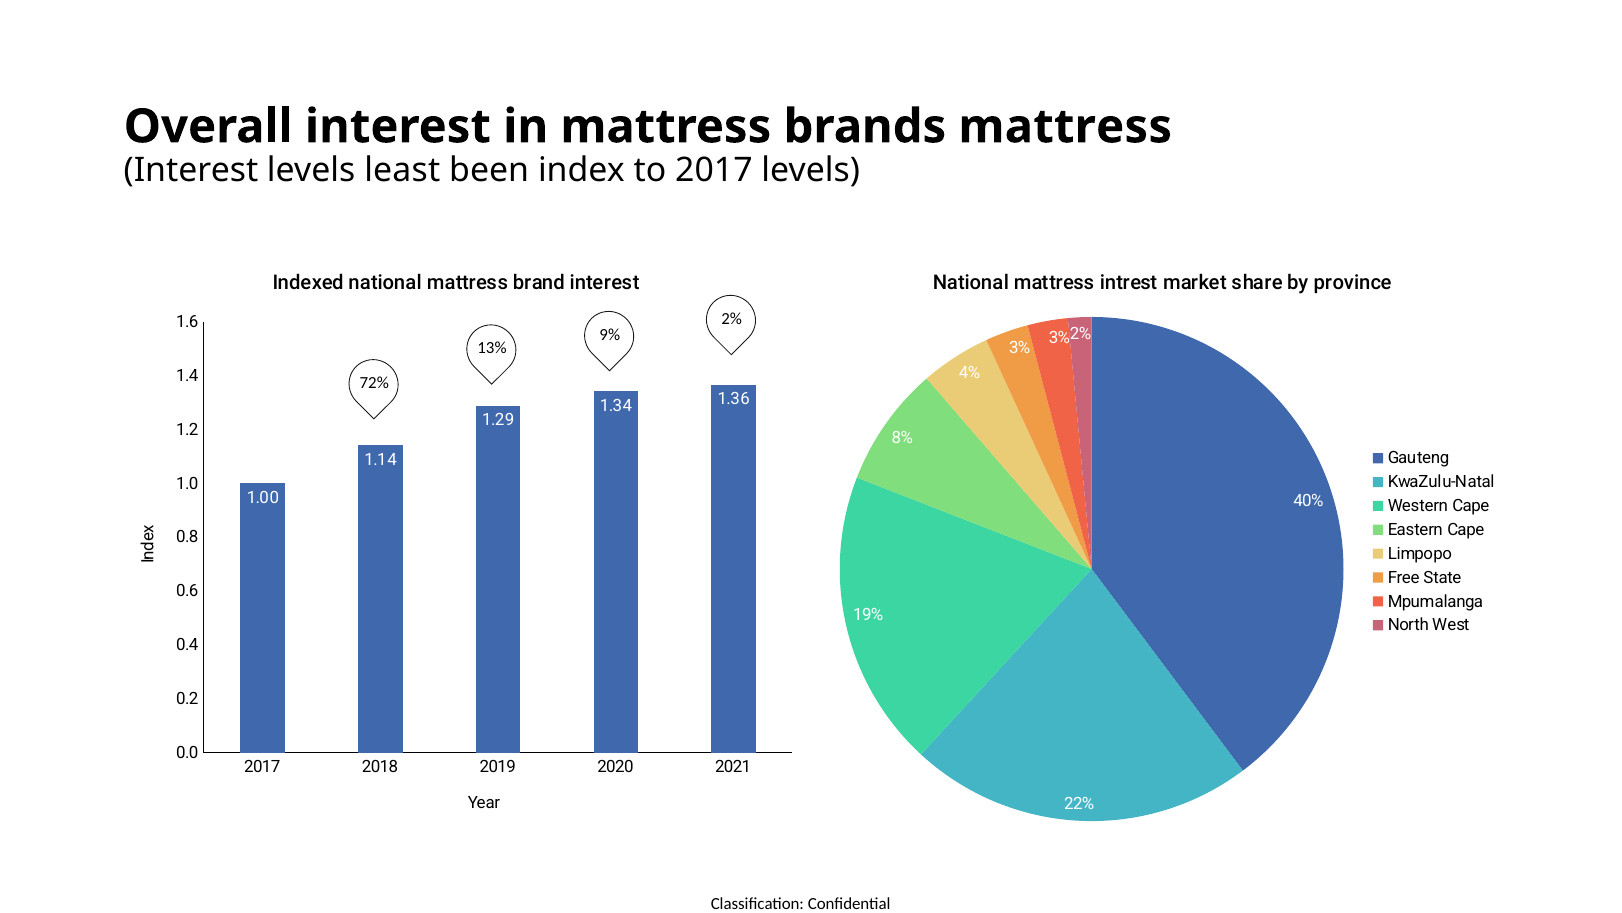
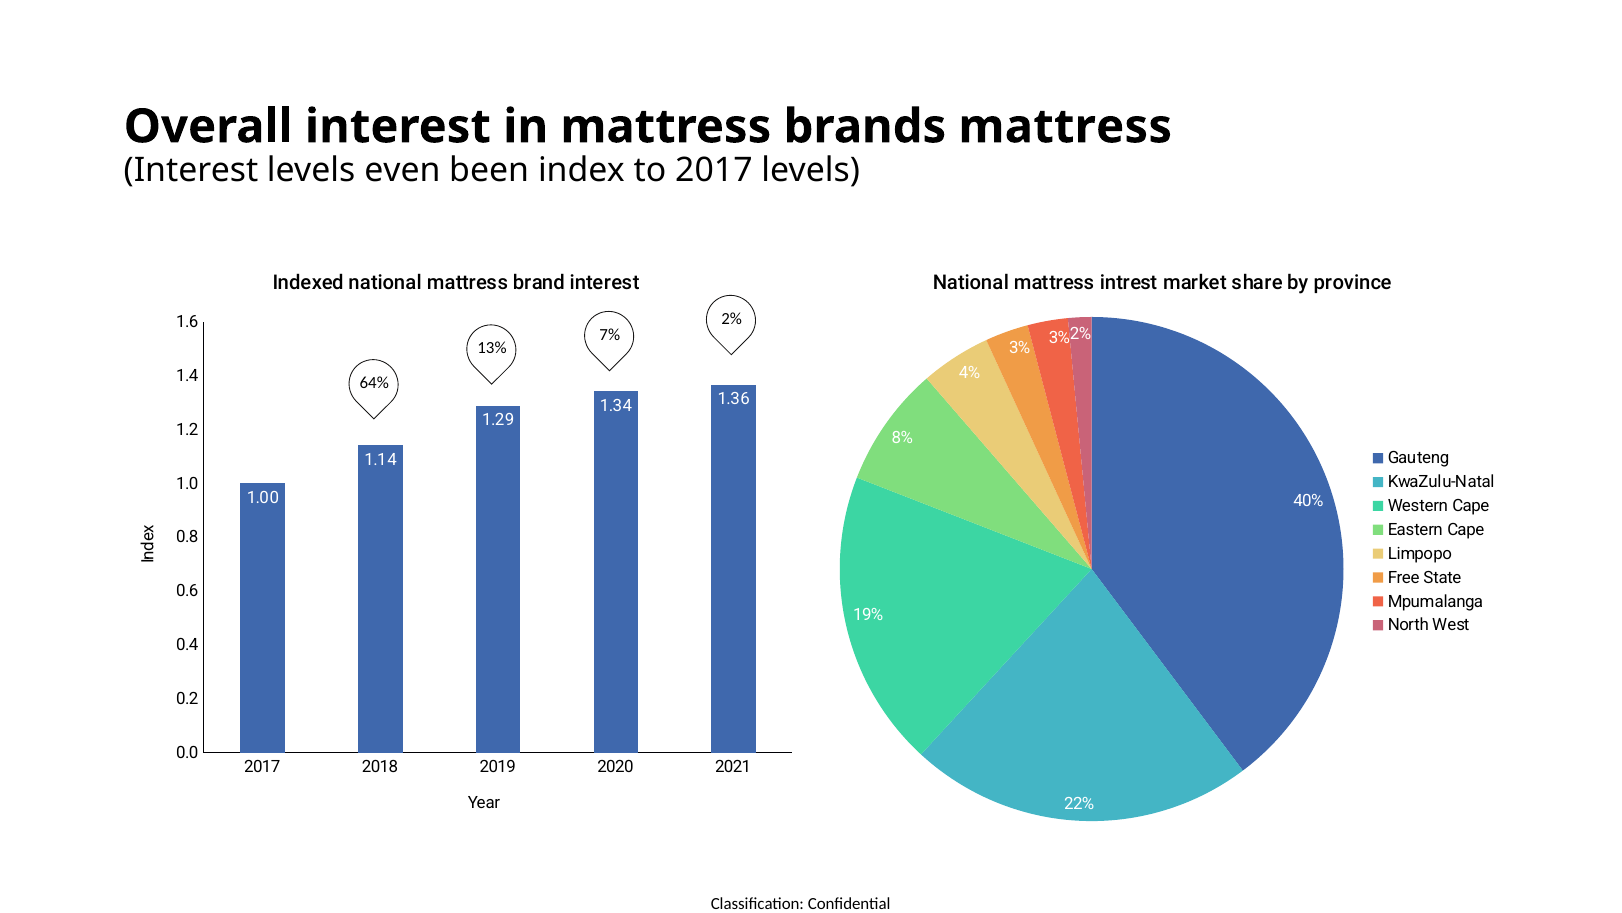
least: least -> even (402, 171)
9%: 9% -> 7% (610, 334)
72%: 72% -> 64% (374, 382)
